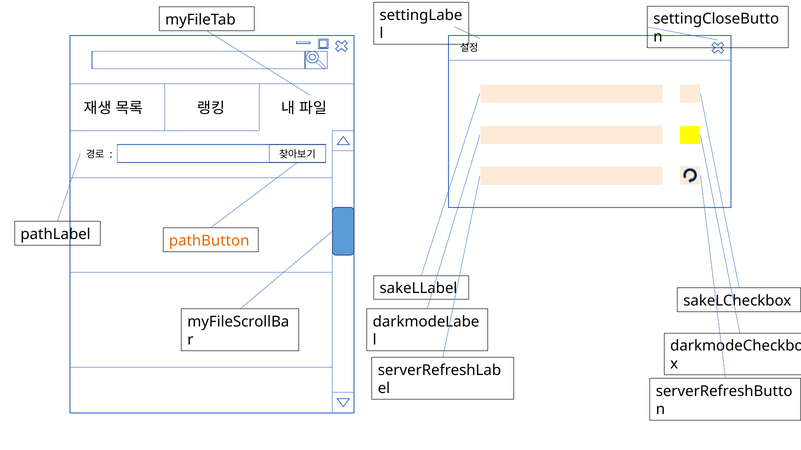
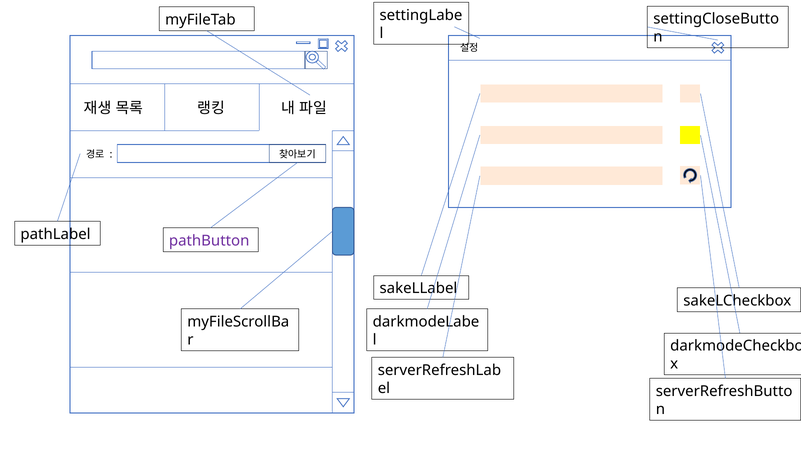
pathButton colour: orange -> purple (209, 241)
